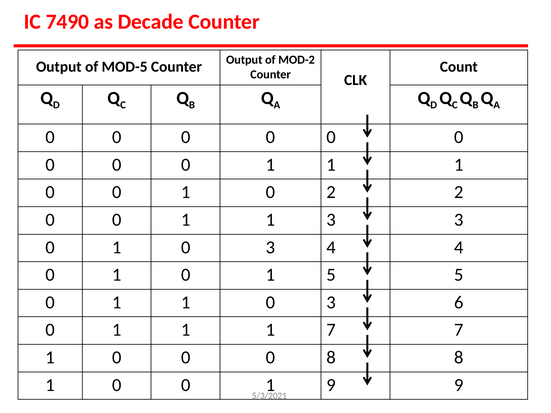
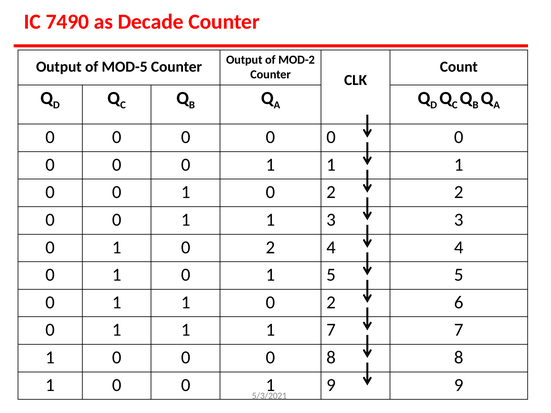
3: 3 -> 2 (271, 247)
1 1 0 3: 3 -> 2 (331, 303)
